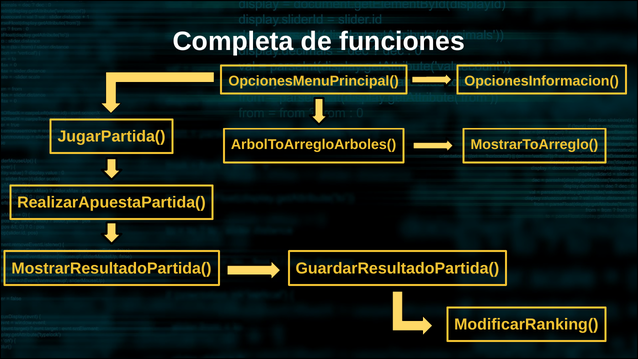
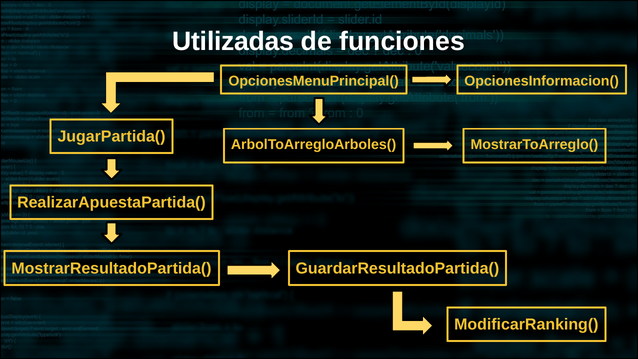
Completa: Completa -> Utilizadas (233, 42)
